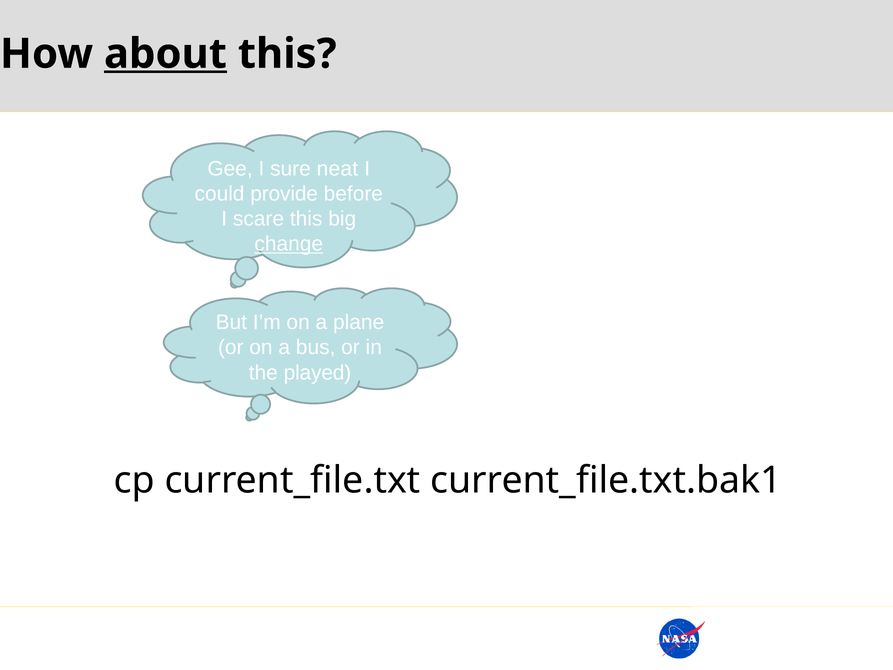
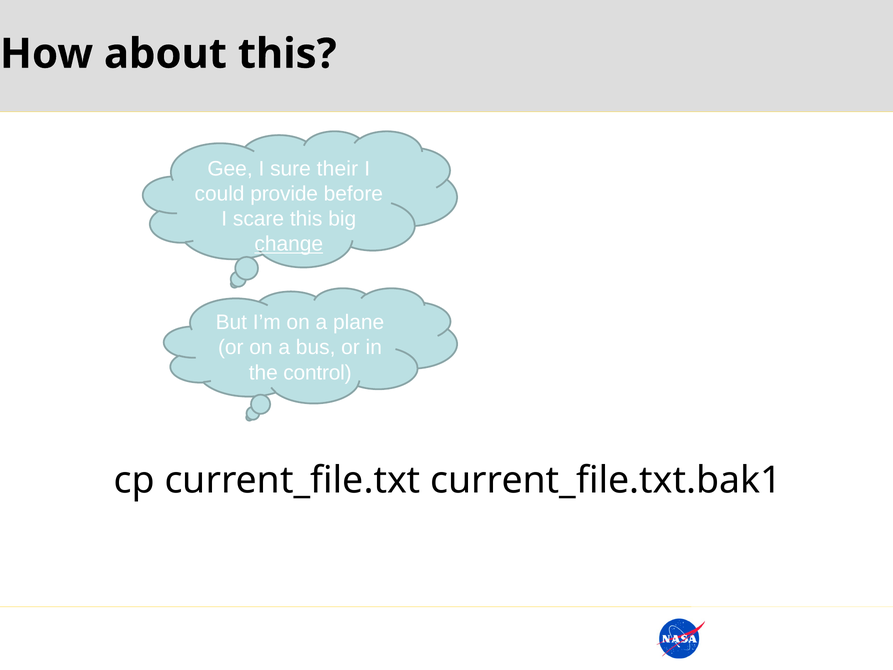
about underline: present -> none (165, 54)
neat: neat -> their (337, 169)
played: played -> control (318, 373)
